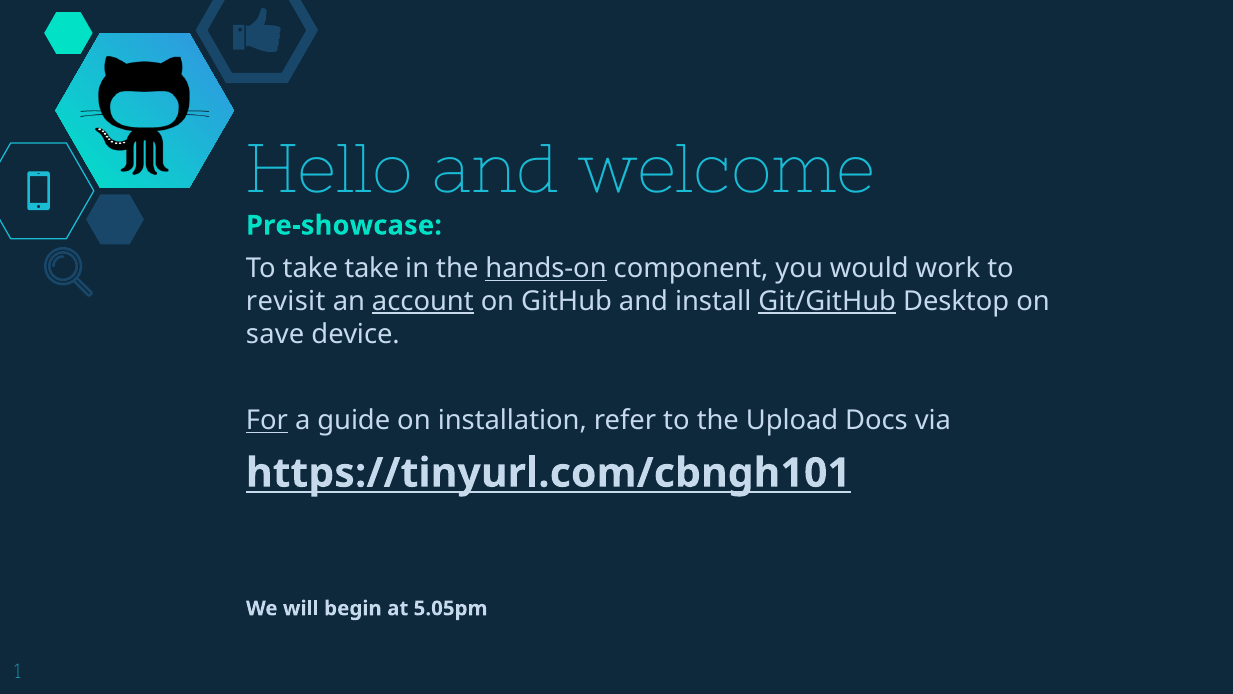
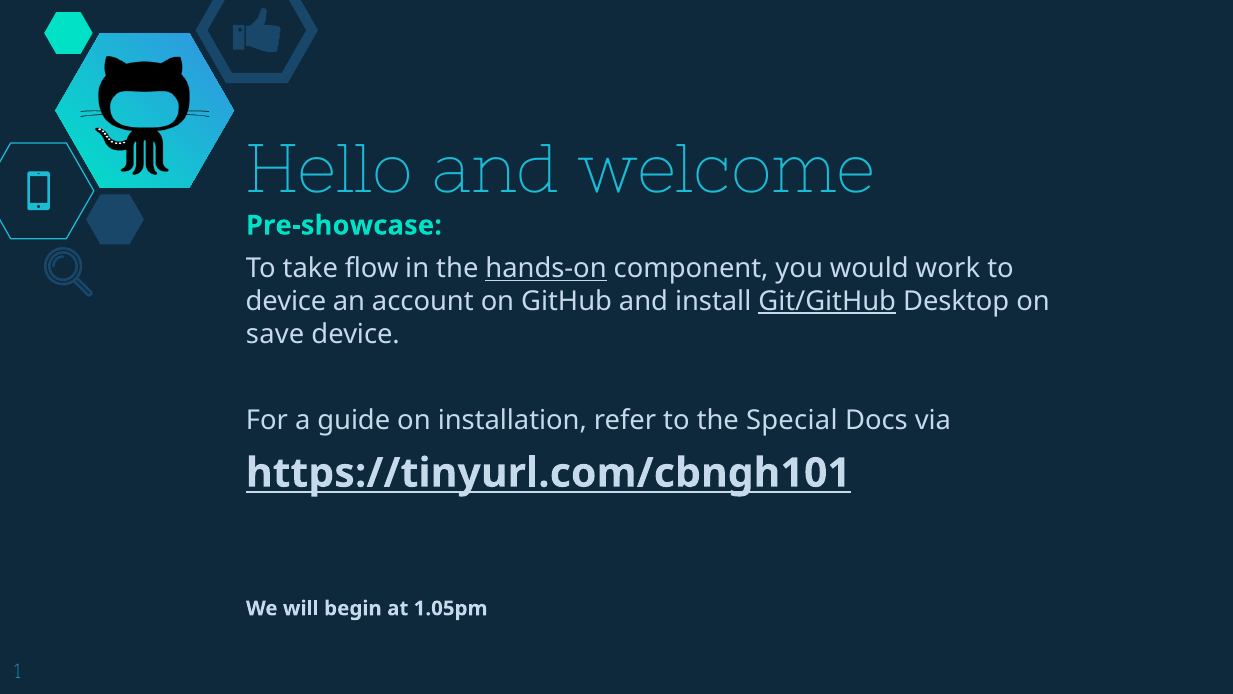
take take: take -> flow (372, 268)
revisit: revisit -> device (286, 301)
account underline: present -> none (423, 301)
For underline: present -> none (267, 421)
Upload: Upload -> Special (792, 421)
5.05pm: 5.05pm -> 1.05pm (451, 608)
